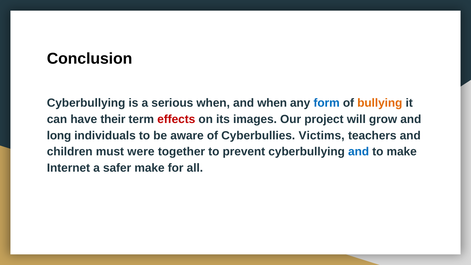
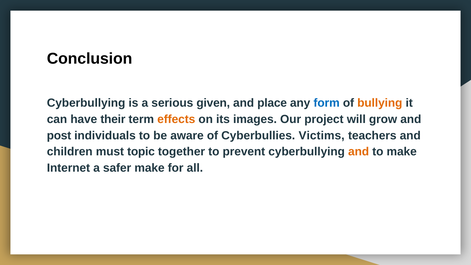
serious when: when -> given (213, 103)
and when: when -> place (272, 103)
effects colour: red -> orange (176, 119)
long: long -> post (59, 135)
were: were -> topic (141, 152)
and colour: blue -> orange (359, 152)
